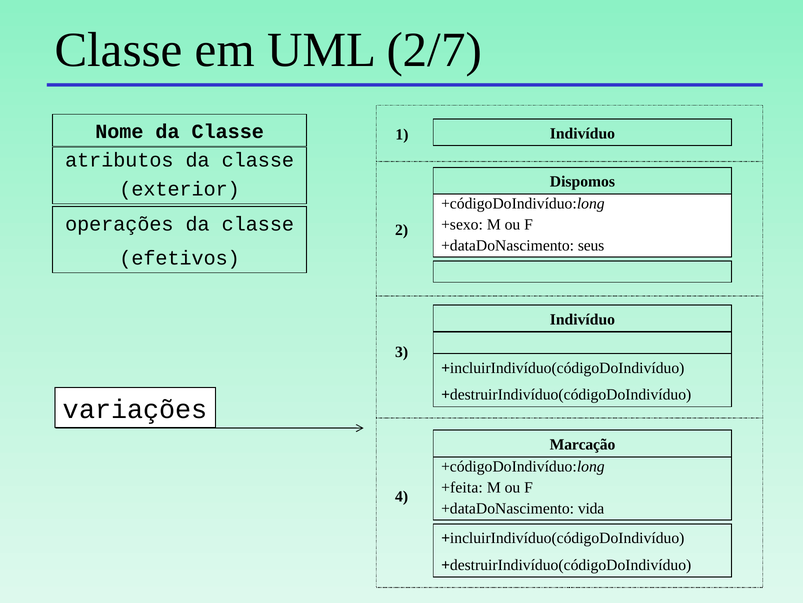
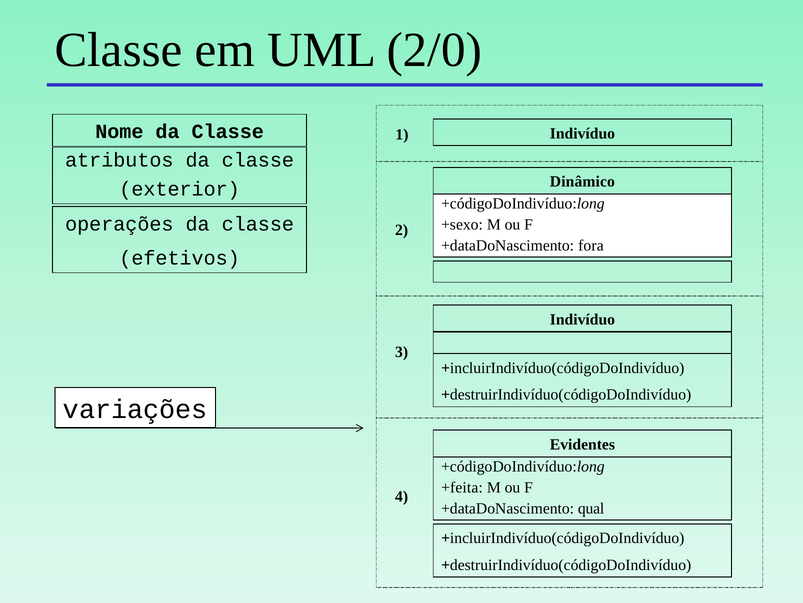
2/7: 2/7 -> 2/0 (434, 50)
Dispomos: Dispomos -> Dinâmico (582, 182)
seus: seus -> fora (591, 245)
Marcação: Marcação -> Evidentes (582, 444)
vida: vida -> qual (591, 508)
